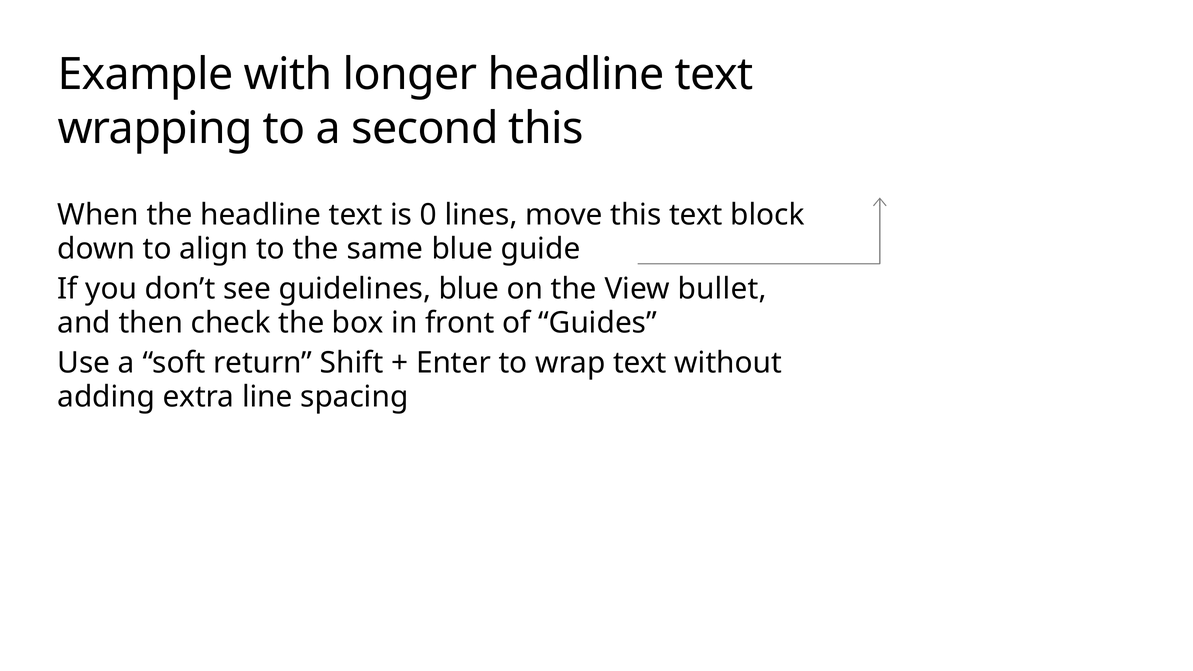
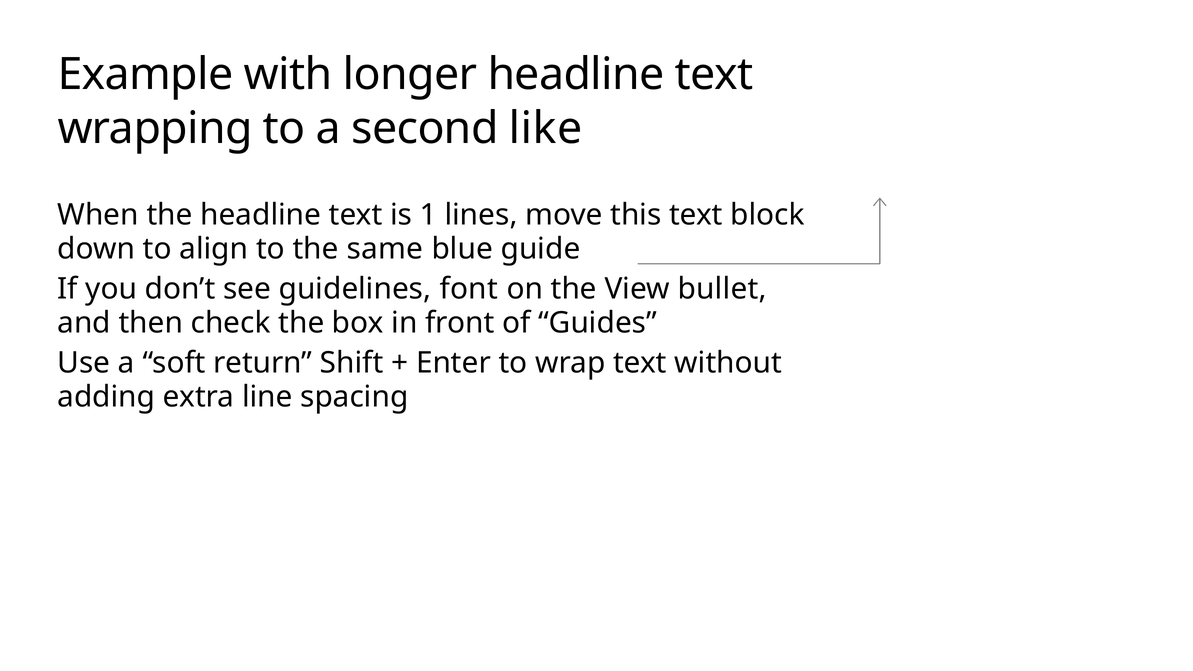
second this: this -> like (546, 128)
0: 0 -> 1 (428, 215)
guidelines blue: blue -> font (469, 289)
